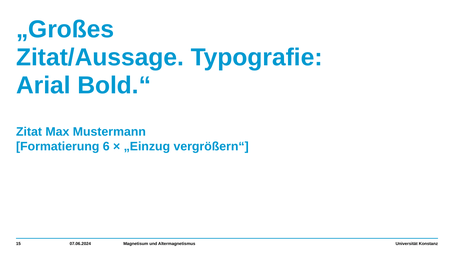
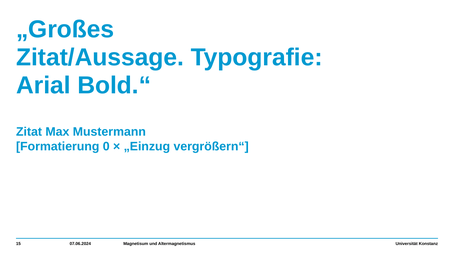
6: 6 -> 0 (106, 147)
